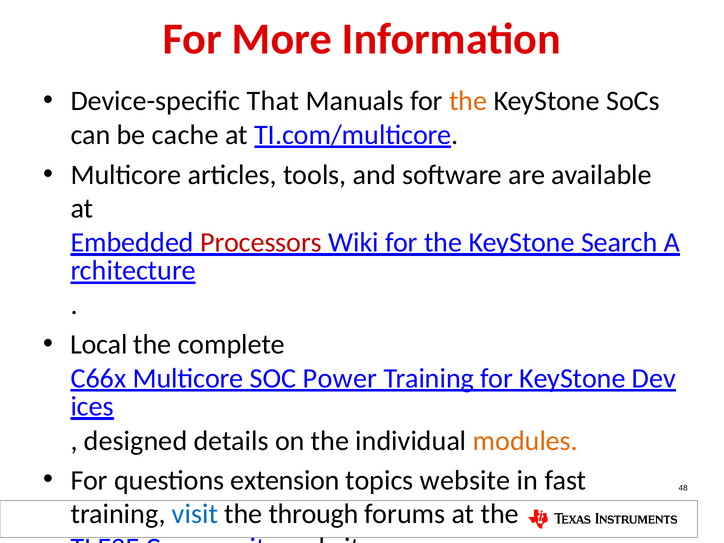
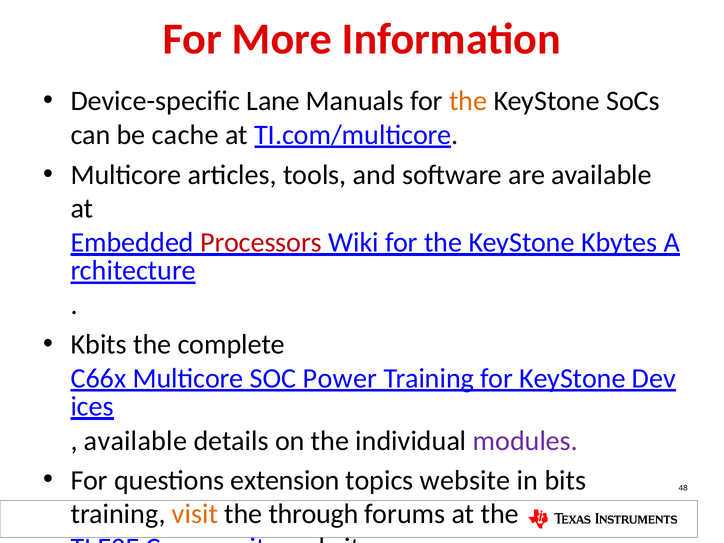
That: That -> Lane (273, 101)
Search: Search -> Kbytes (619, 242)
Local: Local -> Kbits (99, 344)
designed: designed -> available (136, 441)
modules colour: orange -> purple (525, 441)
fast: fast -> bits (565, 480)
visit colour: blue -> orange (195, 514)
